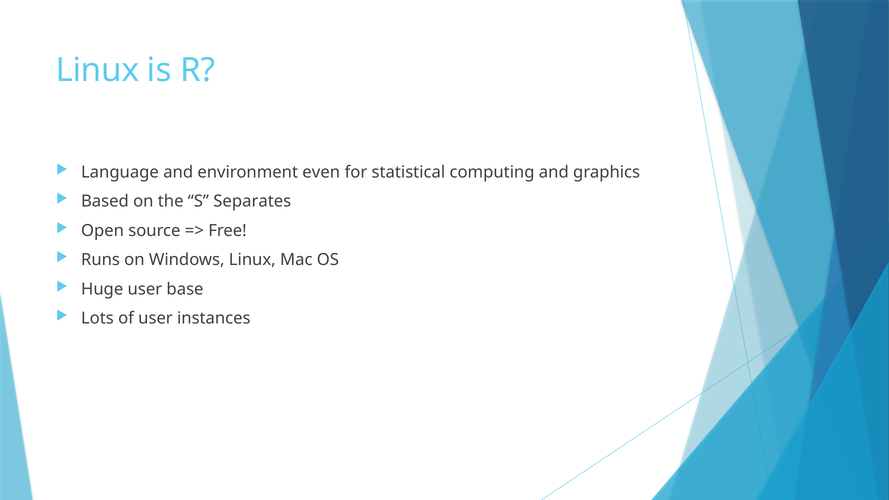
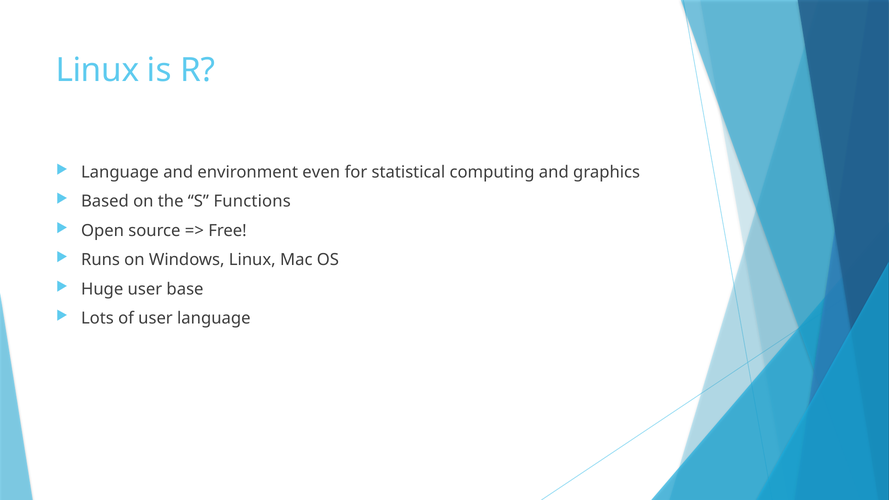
Separates: Separates -> Functions (252, 201)
user instances: instances -> language (214, 318)
